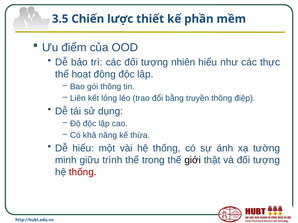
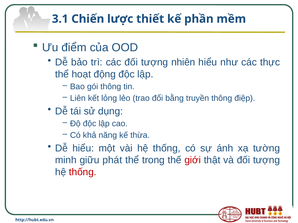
3.5: 3.5 -> 3.1 (60, 19)
trình: trình -> phát (112, 160)
giới colour: black -> red (193, 160)
